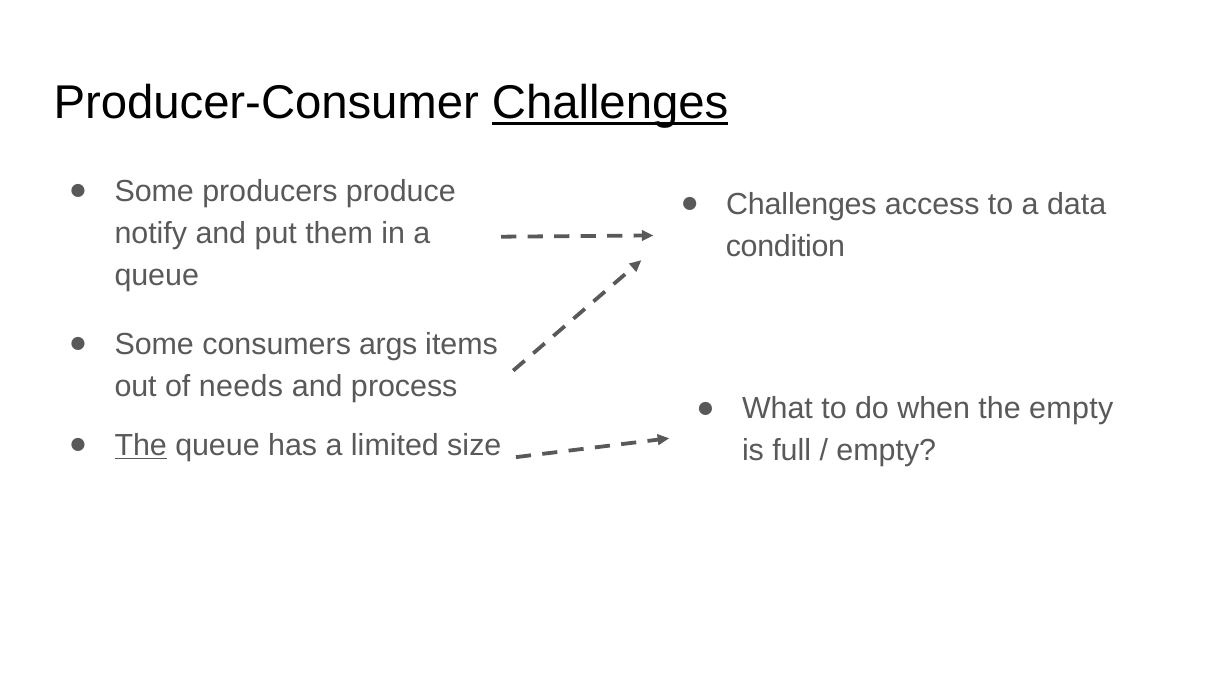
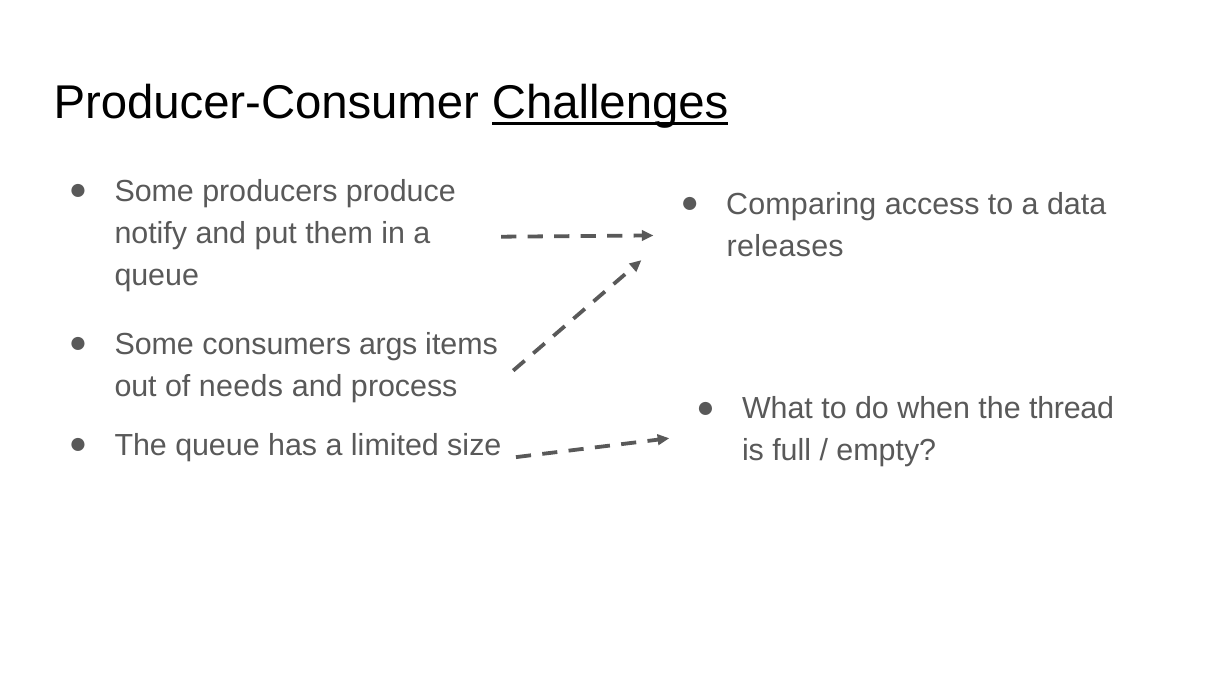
Challenges: Challenges -> Comparing (801, 204)
condition: condition -> releases (785, 246)
the empty: empty -> thread (1072, 408)
The underline: present -> none (141, 445)
